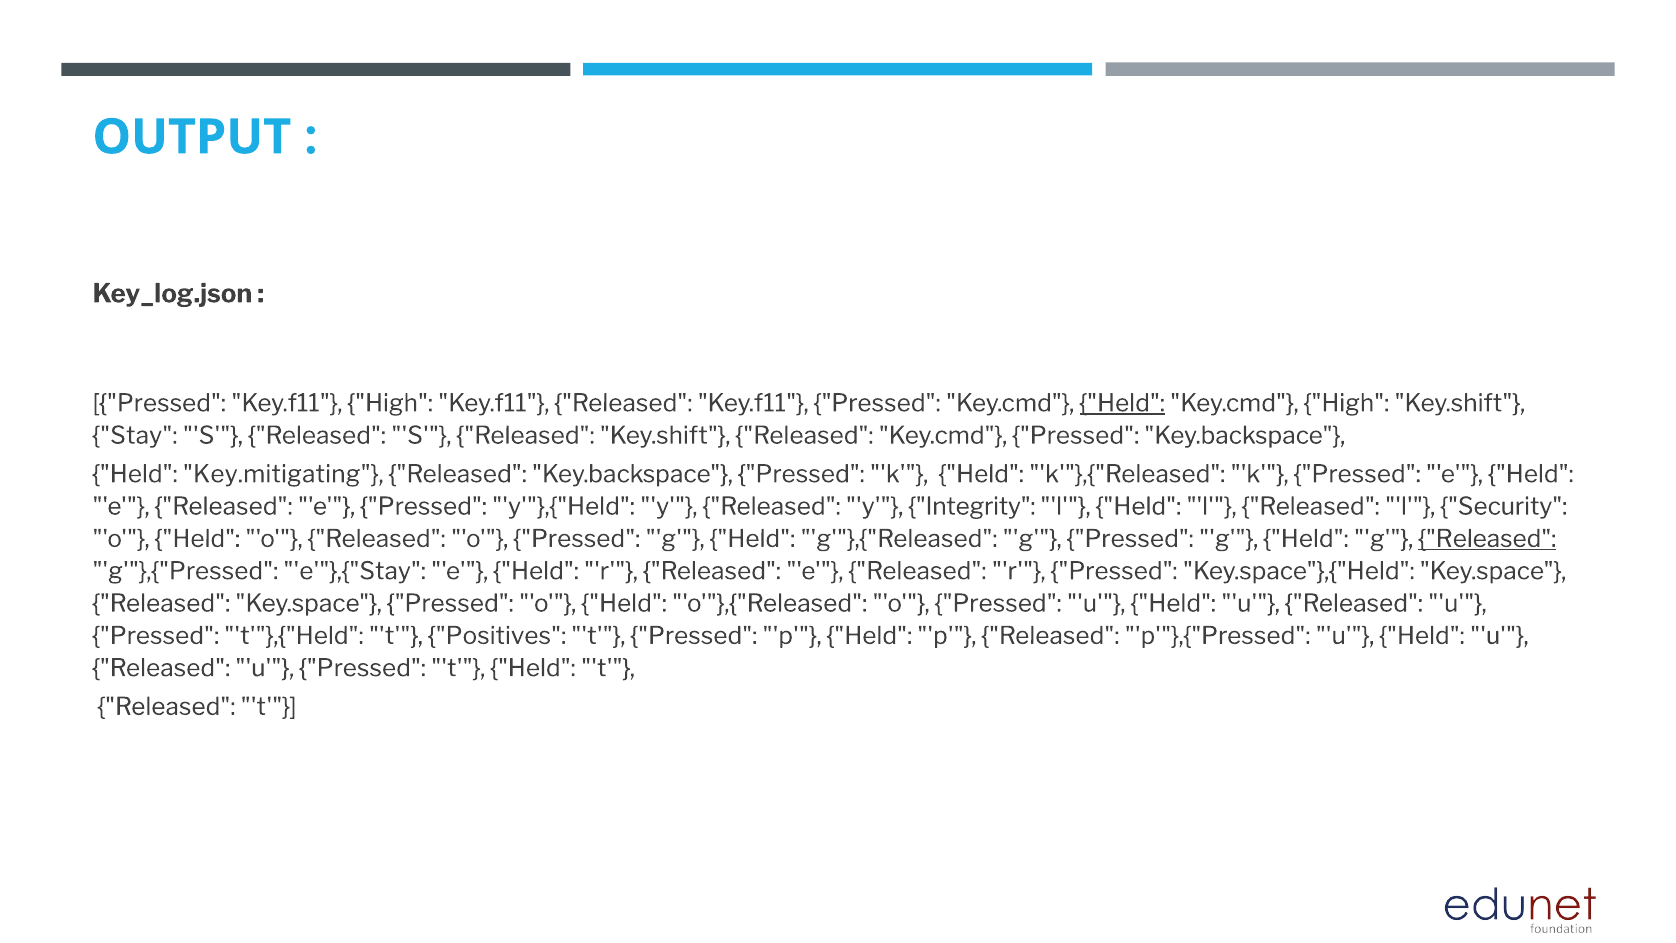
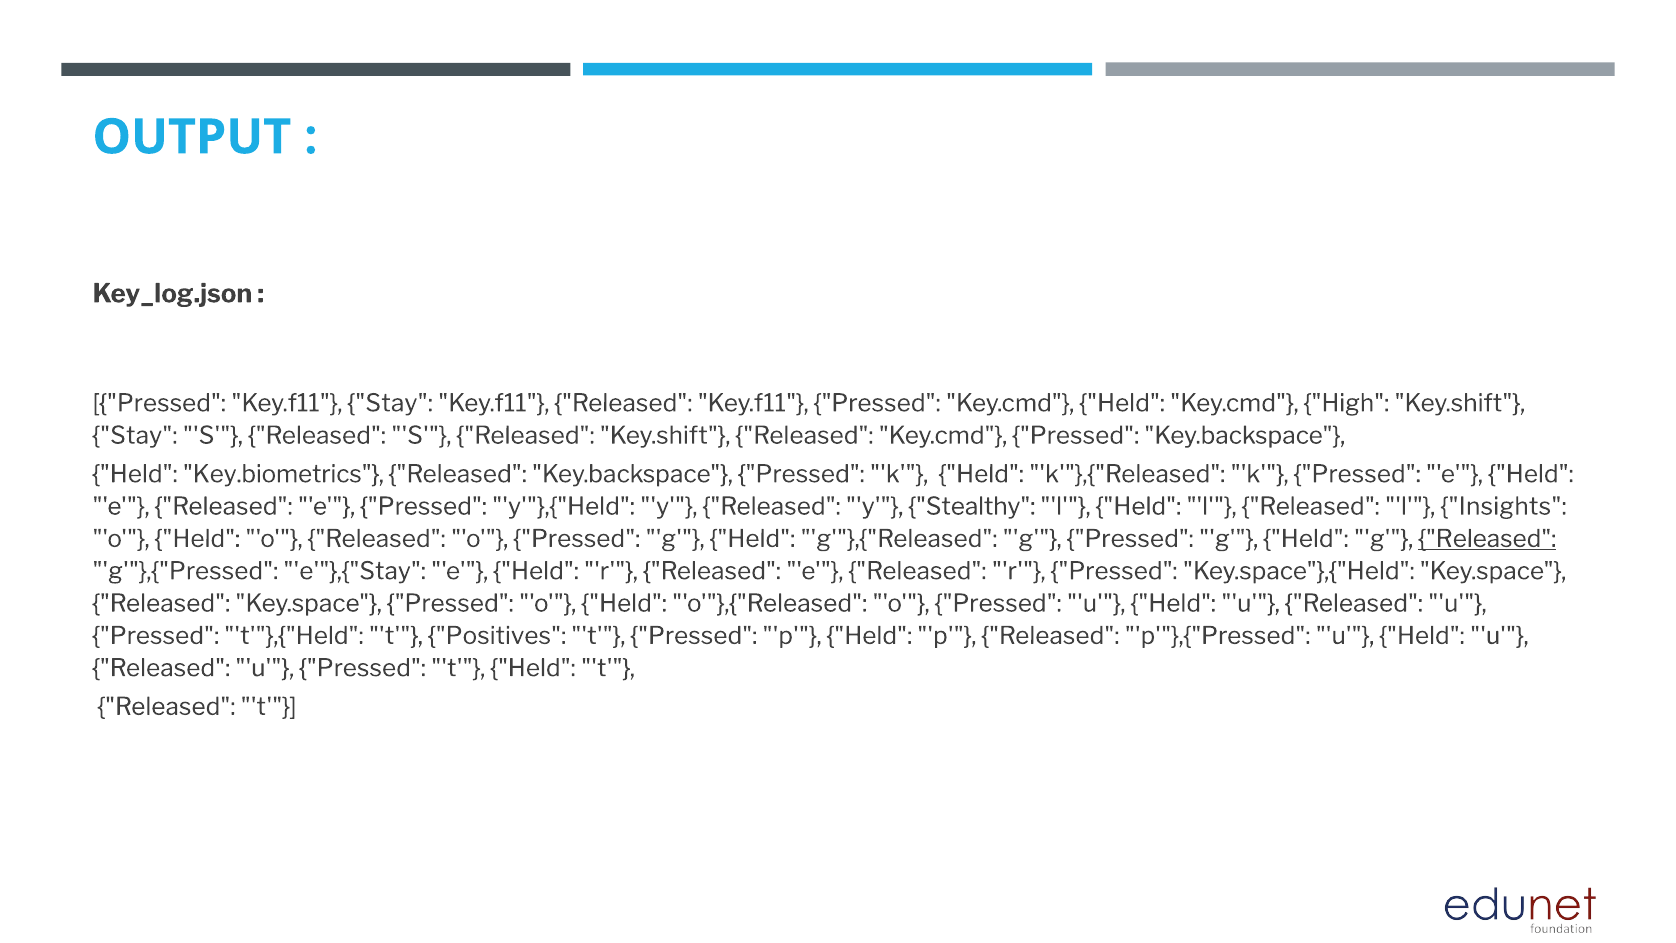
Key.f11 High: High -> Stay (390, 403)
Held underline: present -> none (1122, 403)
Key.mitigating: Key.mitigating -> Key.biometrics (283, 474)
Integrity: Integrity -> Stealthy (972, 506)
Security: Security -> Insights (1504, 506)
